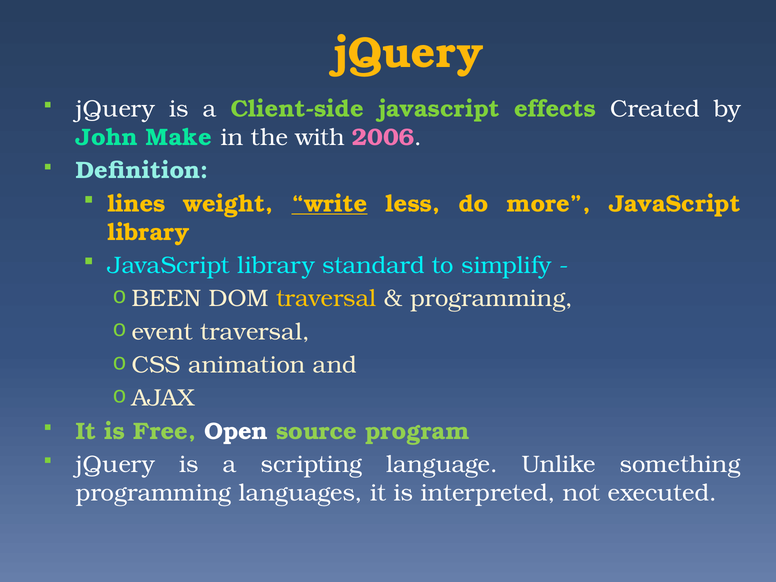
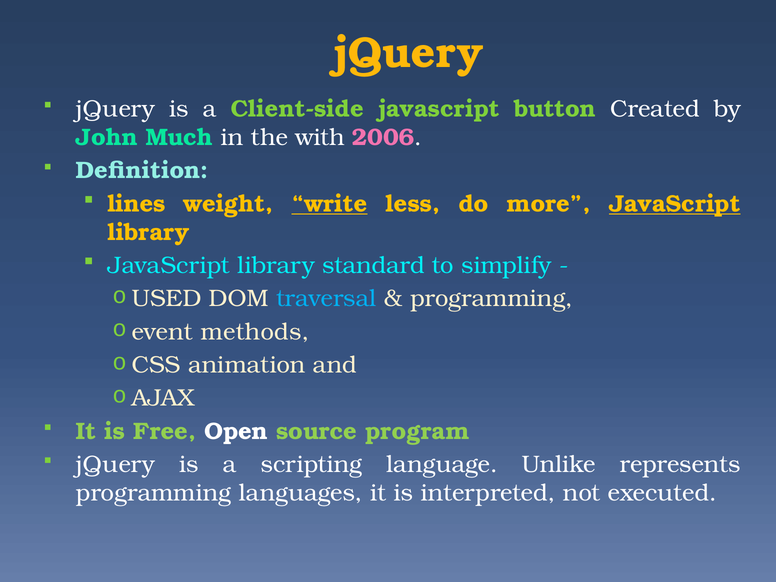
effects: effects -> button (555, 109)
Make: Make -> Much (179, 137)
JavaScript underline: none -> present (675, 204)
BEEN: BEEN -> USED (167, 299)
traversal colour: yellow -> light blue (326, 299)
event traversal: traversal -> methods (255, 332)
something: something -> represents (680, 465)
